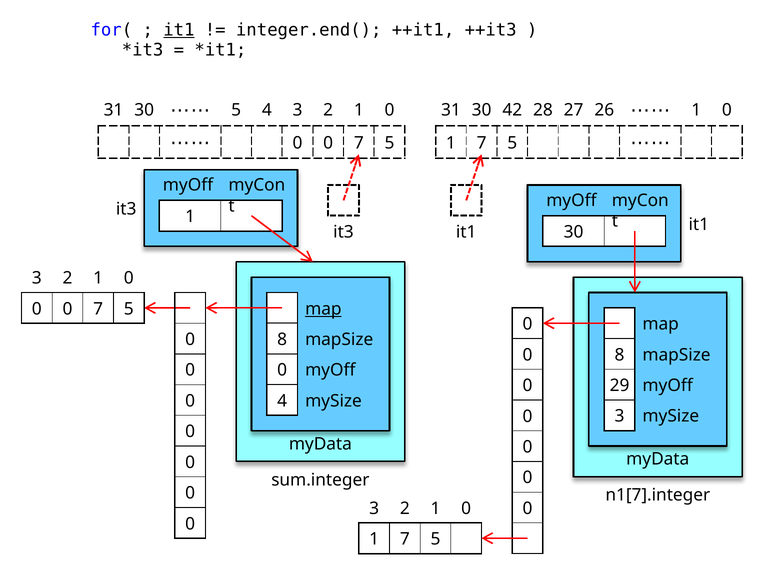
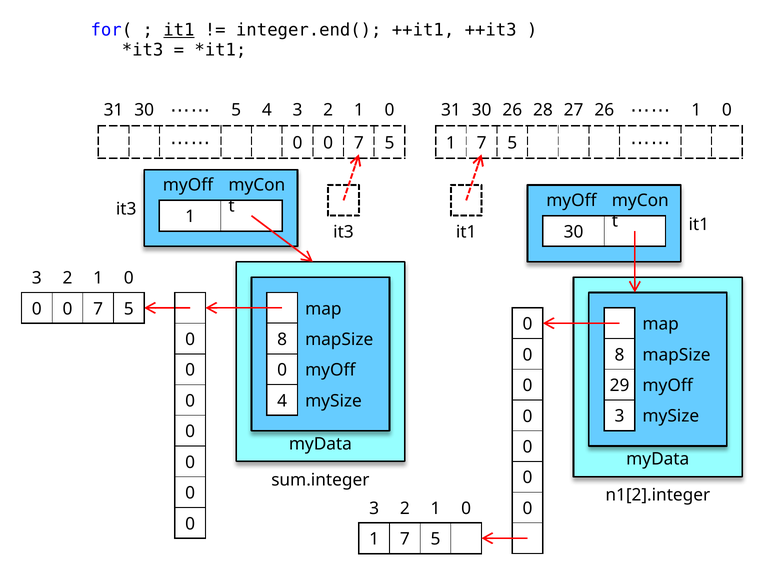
30 42: 42 -> 26 (512, 110)
map underline: present -> none (323, 308)
n1[7].integer: n1[7].integer -> n1[2].integer (658, 495)
